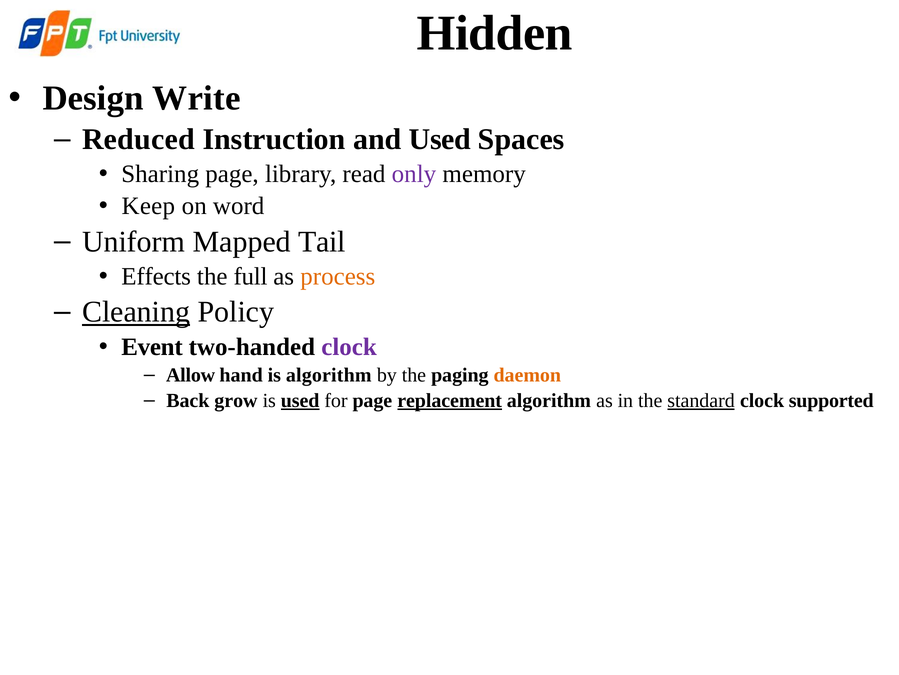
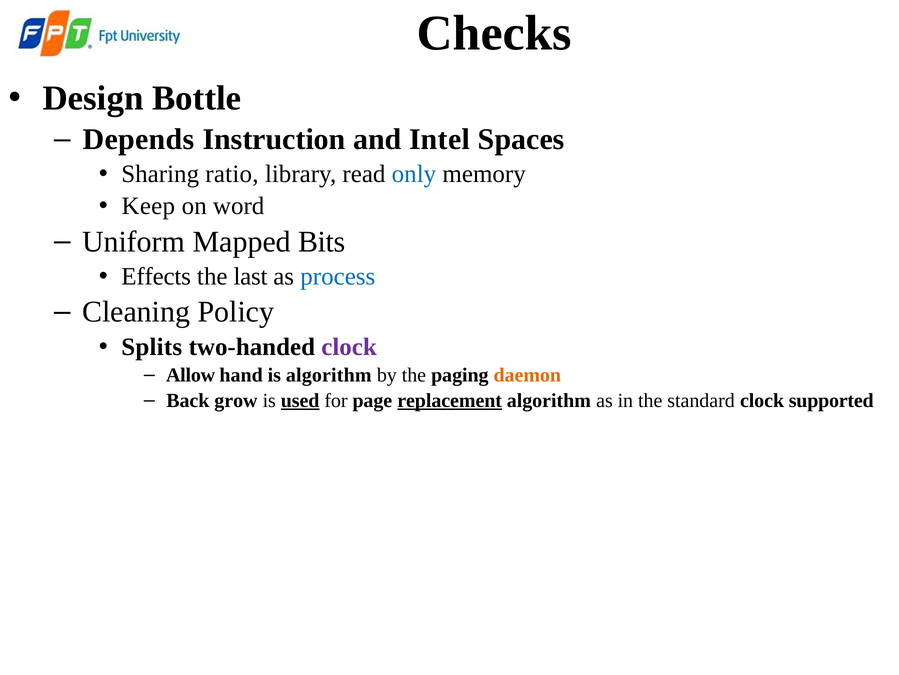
Hidden: Hidden -> Checks (494, 33)
Write: Write -> Bottle (197, 98)
Reduced: Reduced -> Depends (138, 139)
and Used: Used -> Intel (440, 139)
Sharing page: page -> ratio (232, 174)
only colour: purple -> blue (414, 174)
Tail: Tail -> Bits (322, 241)
full: full -> last (251, 276)
process colour: orange -> blue (338, 276)
Cleaning underline: present -> none (136, 312)
Event: Event -> Splits (152, 346)
standard underline: present -> none (701, 400)
